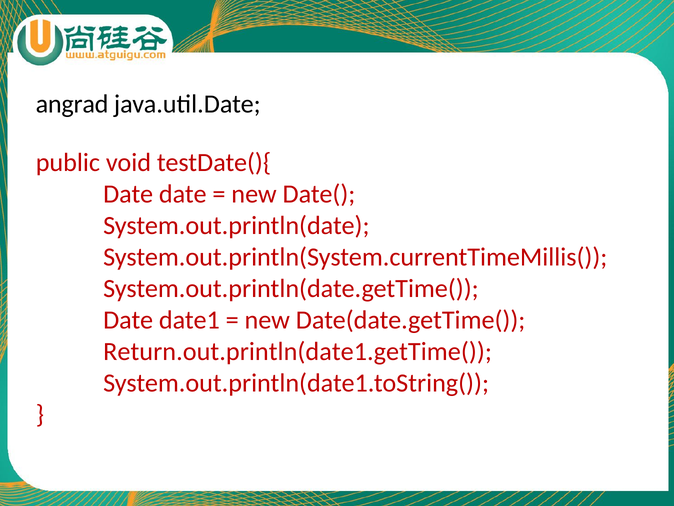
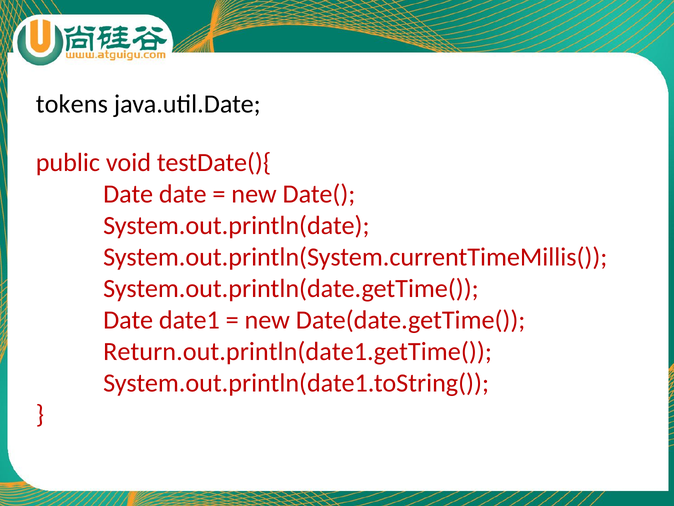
angrad: angrad -> tokens (72, 104)
